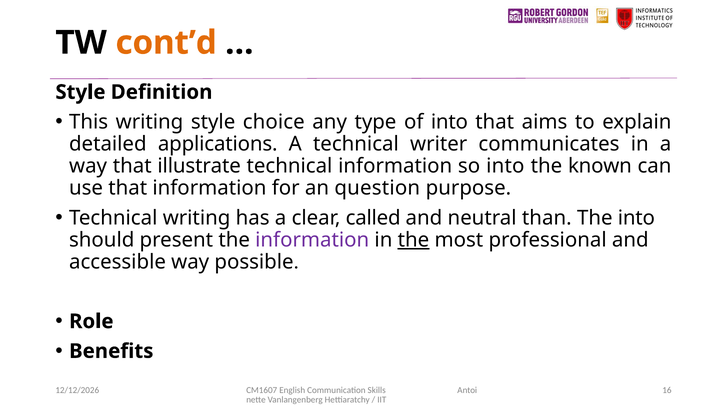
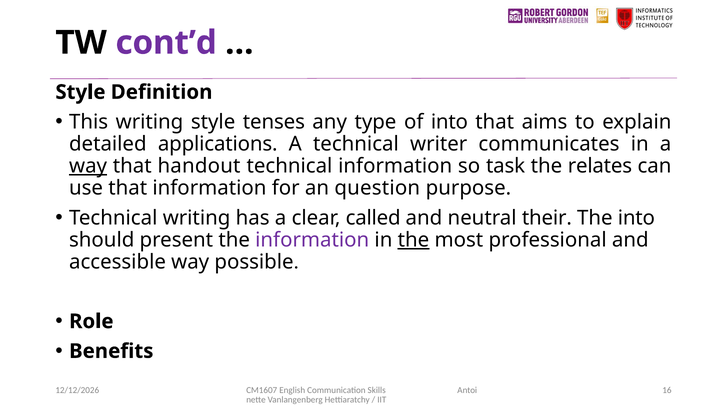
cont’d colour: orange -> purple (166, 43)
choice: choice -> tenses (274, 122)
way underline: none -> present (88, 166)
illustrate: illustrate -> handout (199, 166)
so into: into -> task (506, 166)
known: known -> relates (600, 166)
than: than -> their (547, 218)
